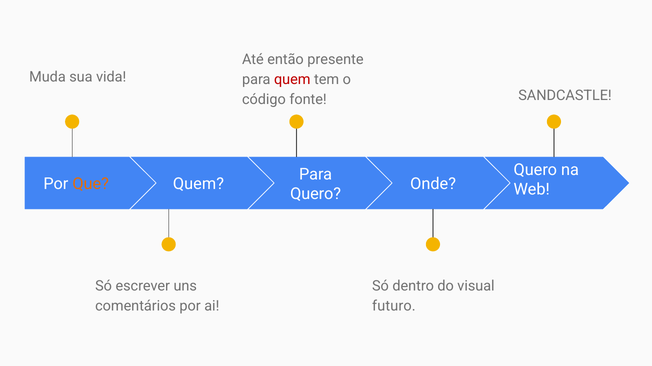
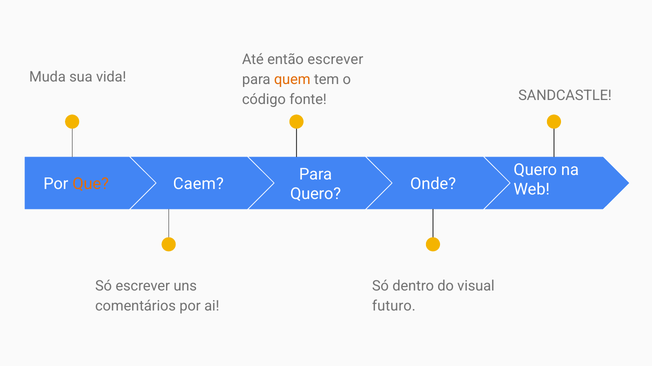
então presente: presente -> escrever (335, 60)
quem colour: red -> orange (292, 80)
Quem: Quem -> Caem (198, 184)
